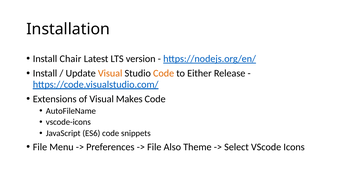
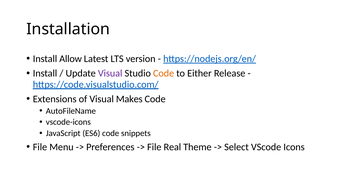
Chair: Chair -> Allow (71, 59)
Visual colour: orange -> purple (110, 73)
Also: Also -> Real (172, 147)
